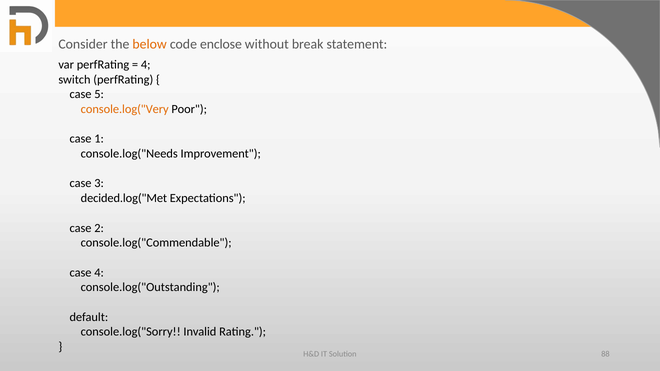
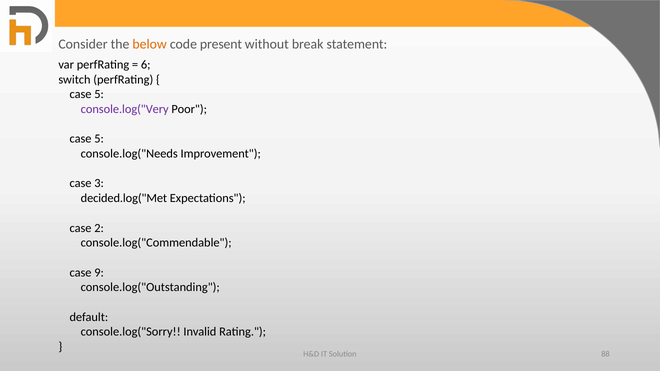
enclose: enclose -> present (221, 44)
4: 4 -> 6 (146, 65)
console.log("Very colour: orange -> purple (125, 109)
1: 1 -> 5 (99, 139)
case 4: 4 -> 9 (99, 273)
